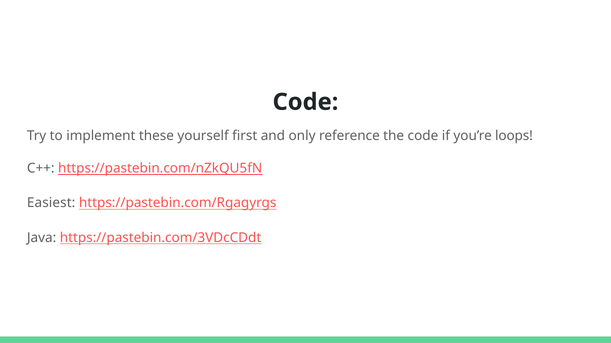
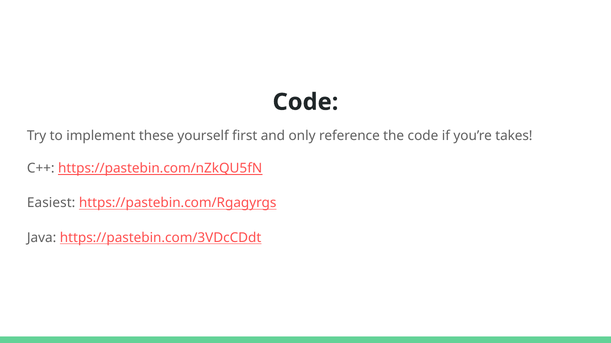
loops: loops -> takes (514, 136)
